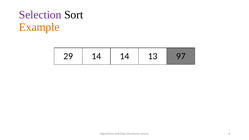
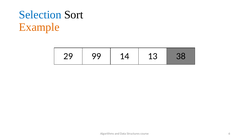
Selection colour: purple -> blue (40, 15)
29 14: 14 -> 99 (96, 56)
97: 97 -> 38 (181, 56)
